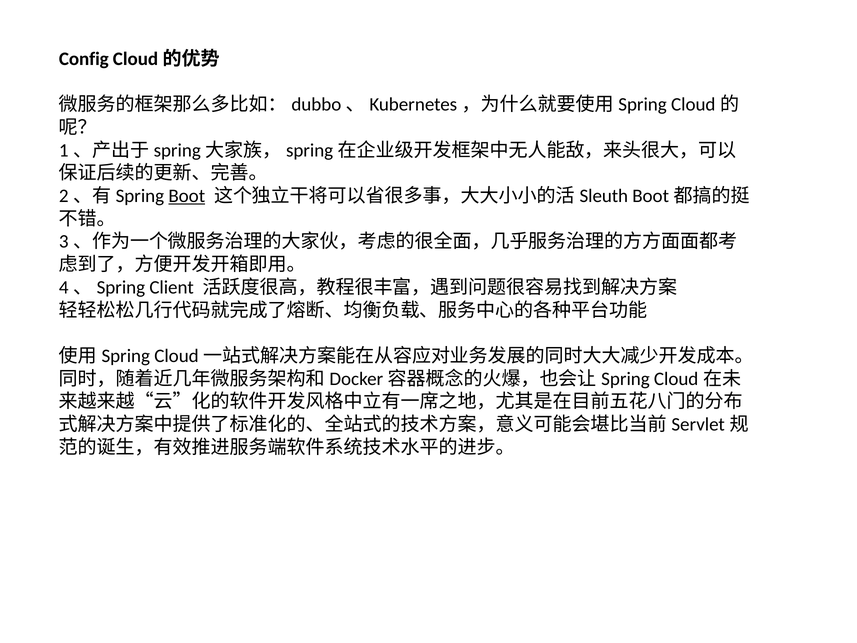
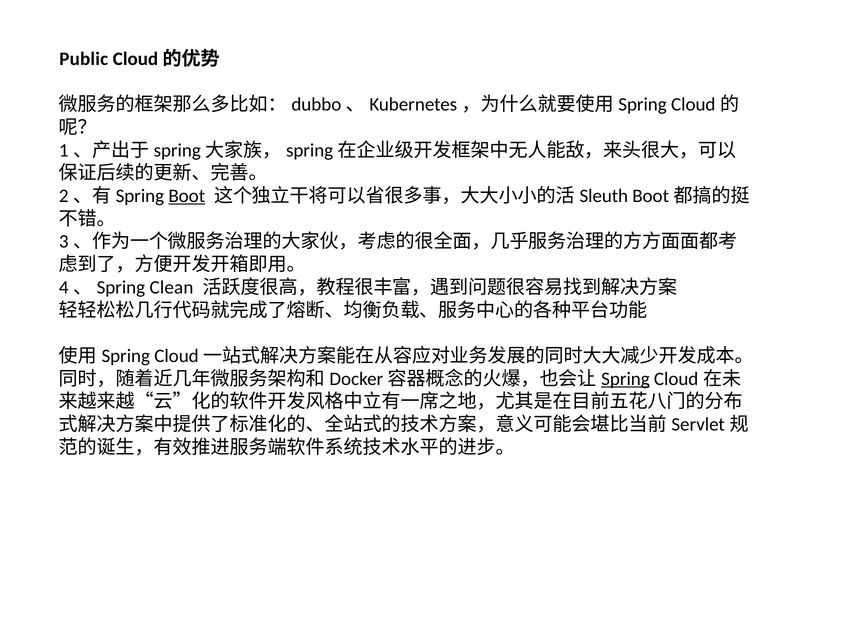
Config: Config -> Public (84, 59)
Client: Client -> Clean (171, 287)
Spring underline: none -> present (625, 379)
